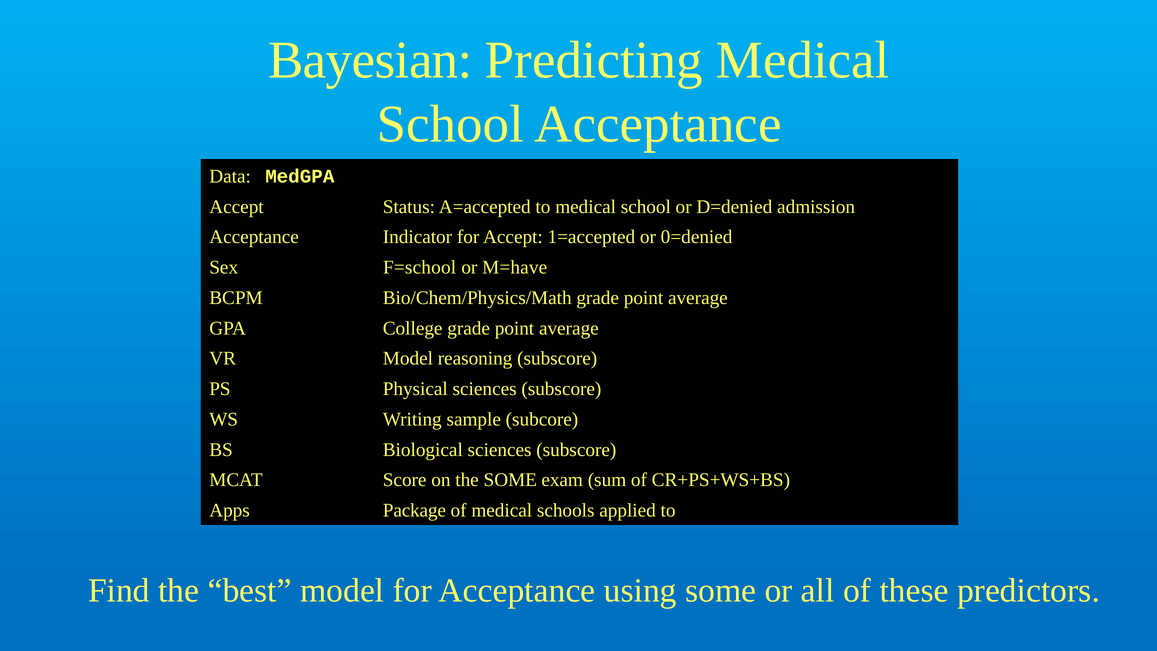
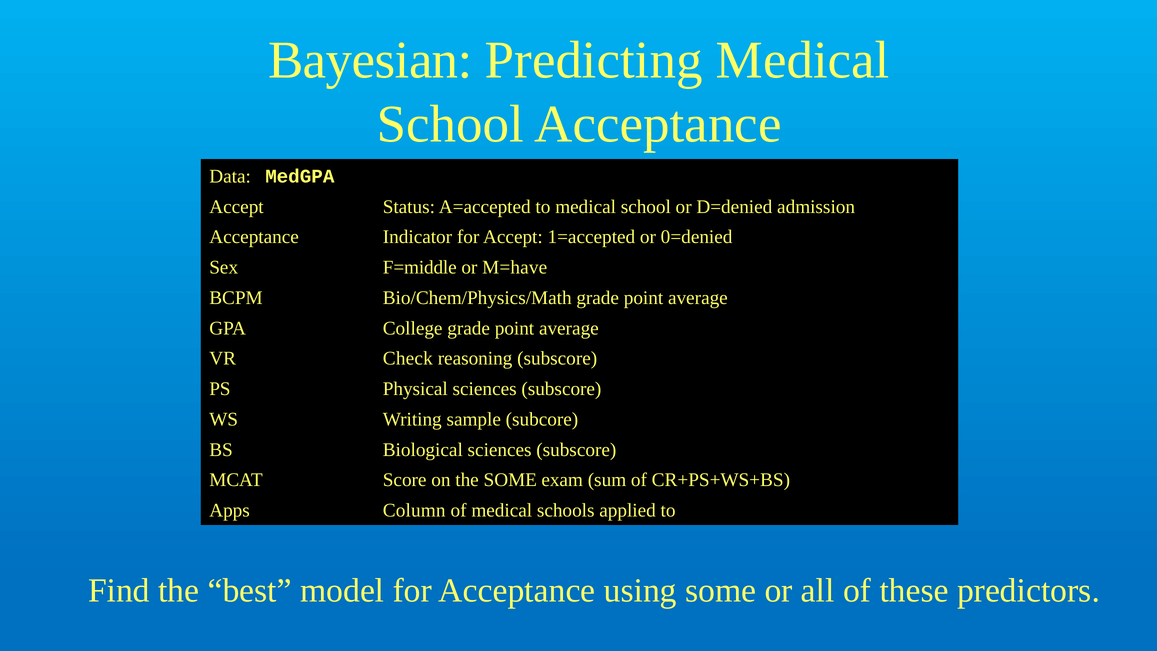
F=school: F=school -> F=middle (420, 267)
VR Model: Model -> Check (408, 358)
Package: Package -> Column (414, 510)
